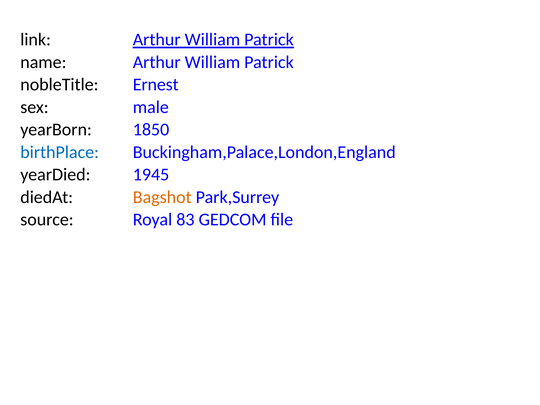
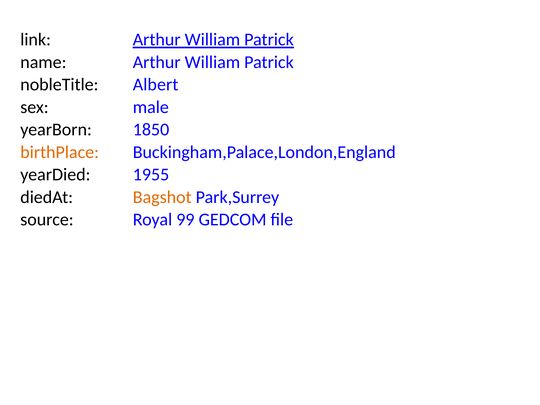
Ernest: Ernest -> Albert (156, 85)
birthPlace colour: blue -> orange (60, 152)
1945: 1945 -> 1955 (151, 175)
83: 83 -> 99 (185, 220)
